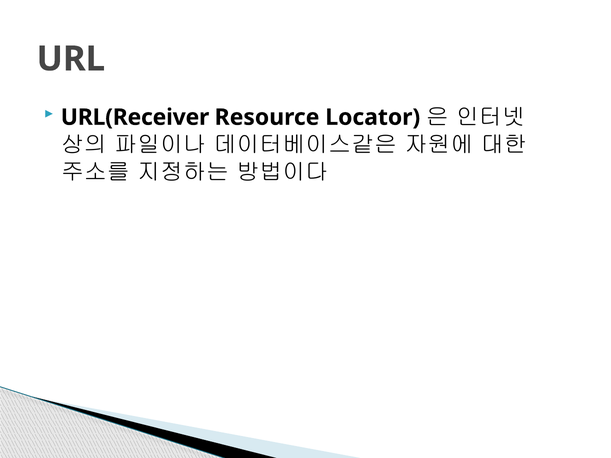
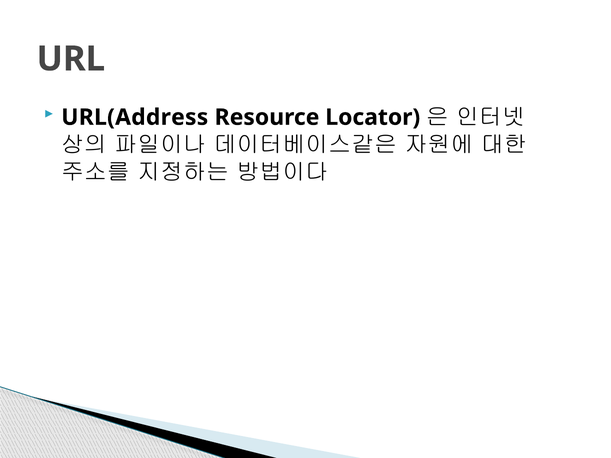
URL(Receiver: URL(Receiver -> URL(Address (135, 117)
